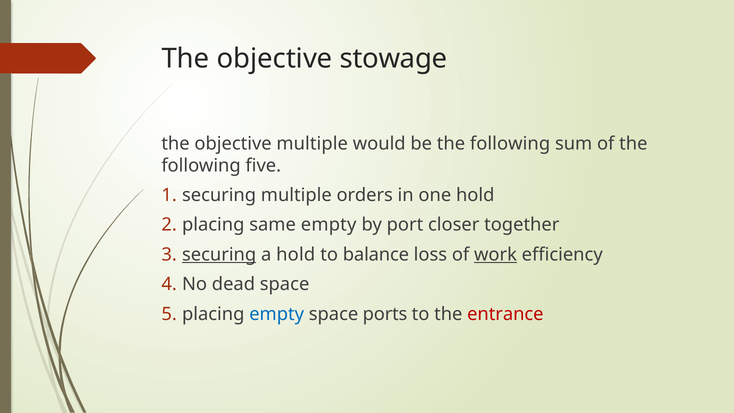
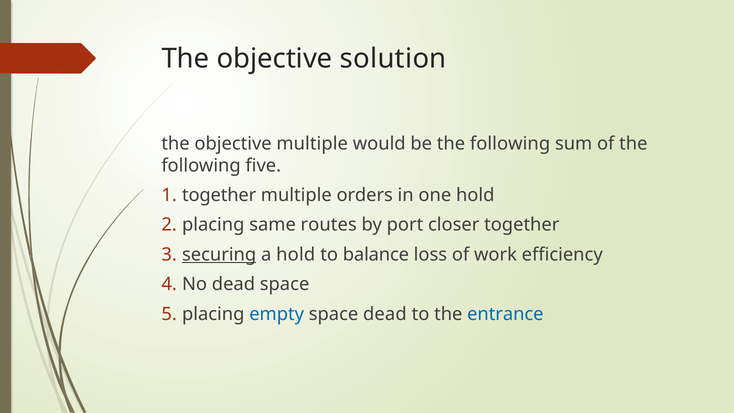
stowage: stowage -> solution (393, 59)
securing: securing -> together (219, 195)
same empty: empty -> routes (329, 225)
work underline: present -> none (495, 255)
space ports: ports -> dead (385, 314)
entrance colour: red -> blue (505, 314)
